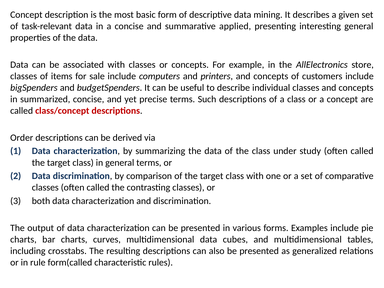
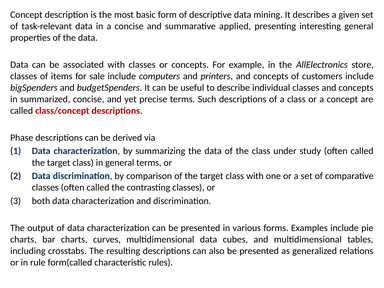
Order: Order -> Phase (22, 138)
